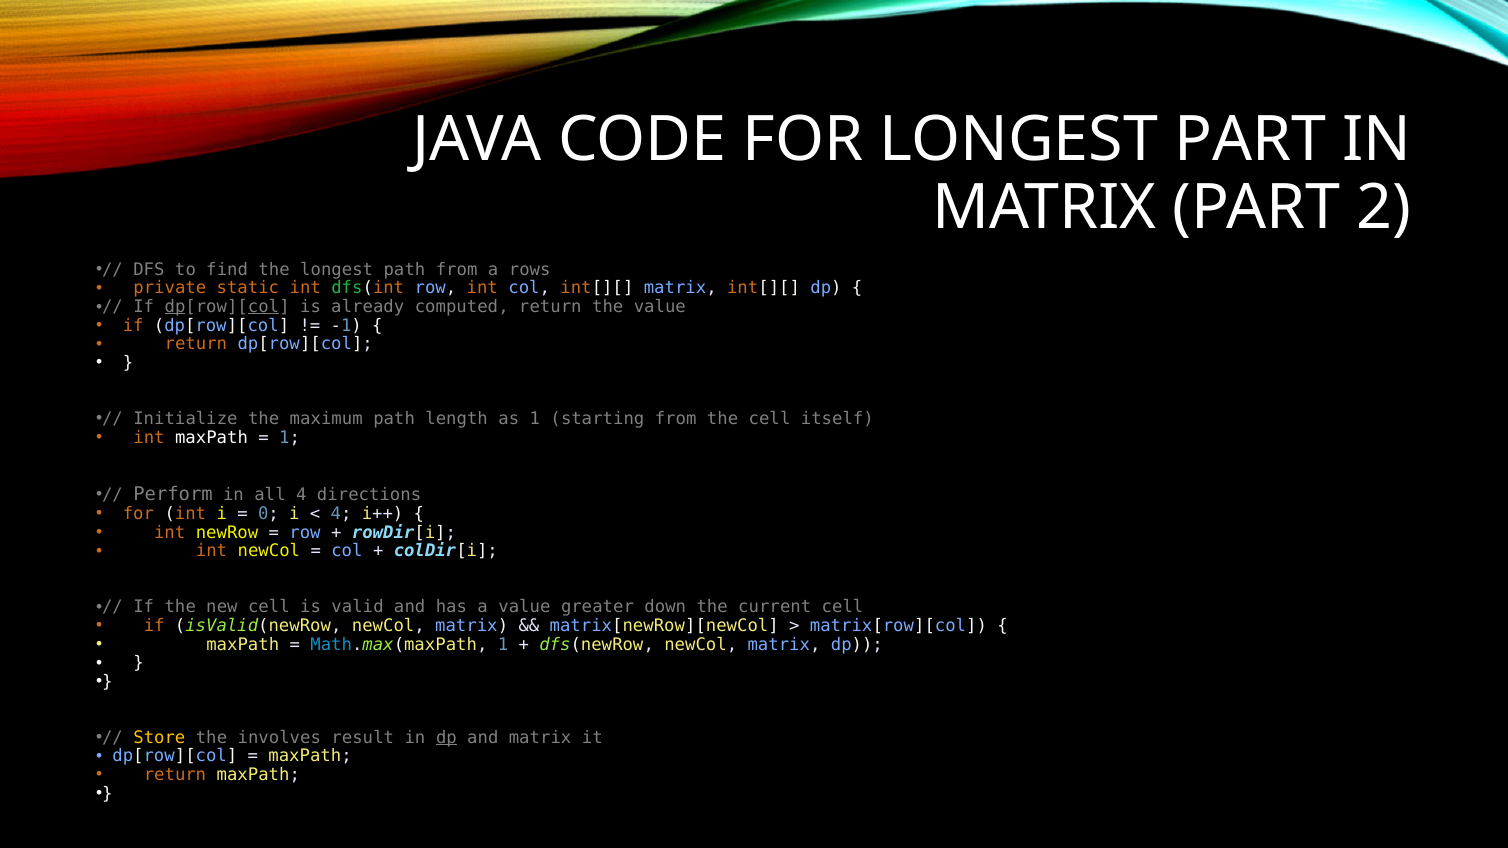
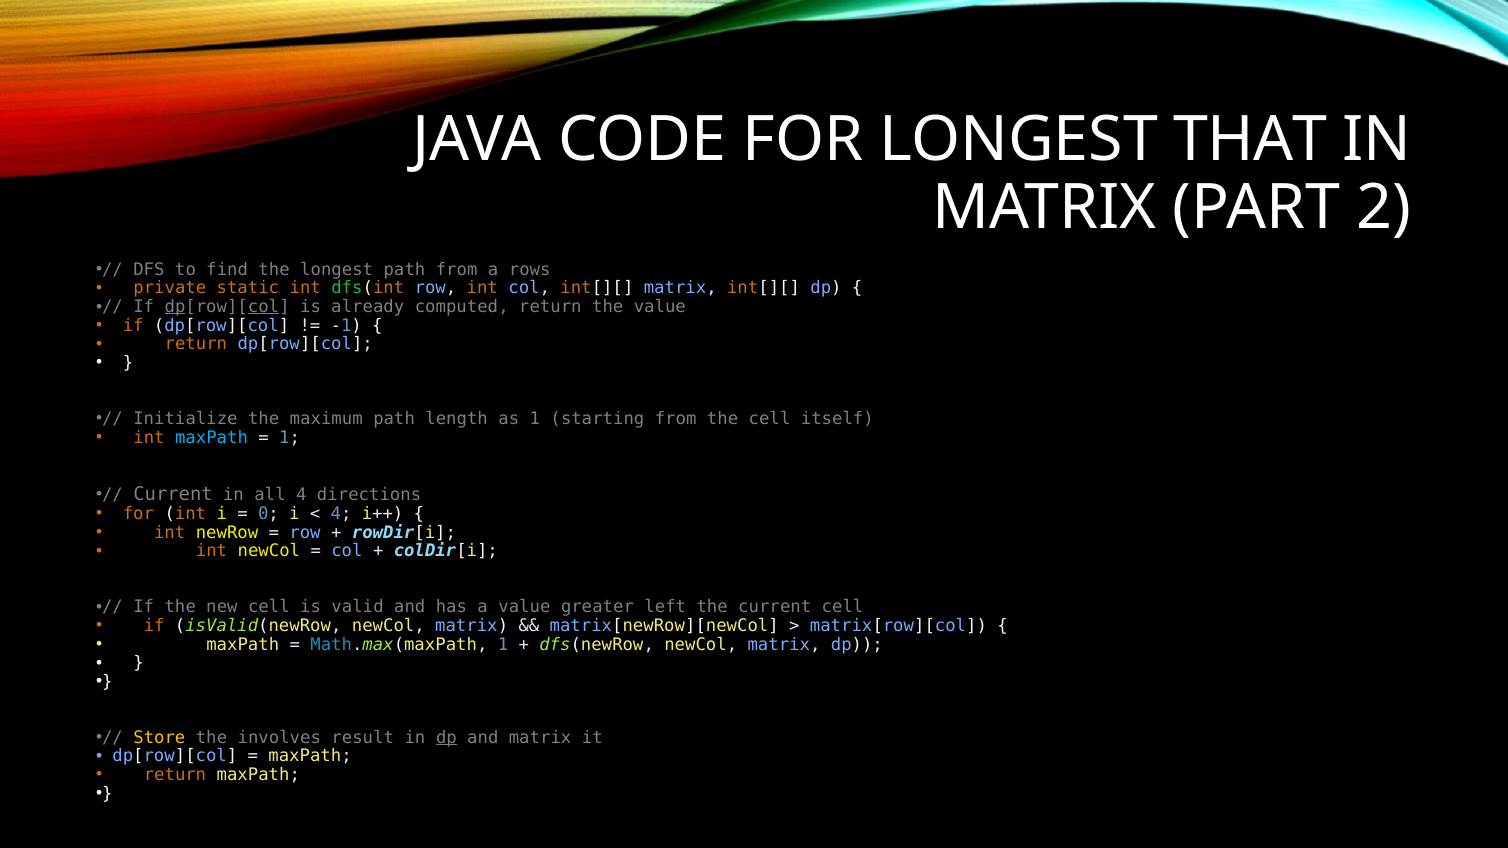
LONGEST PART: PART -> THAT (1251, 140)
maxPath colour: white -> light blue (212, 438)
Perform: Perform -> Current (173, 494)
down: down -> left (665, 607)
